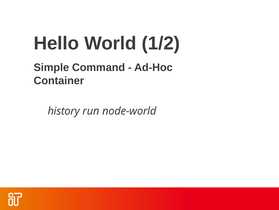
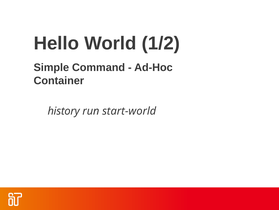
node-world: node-world -> start-world (129, 111)
